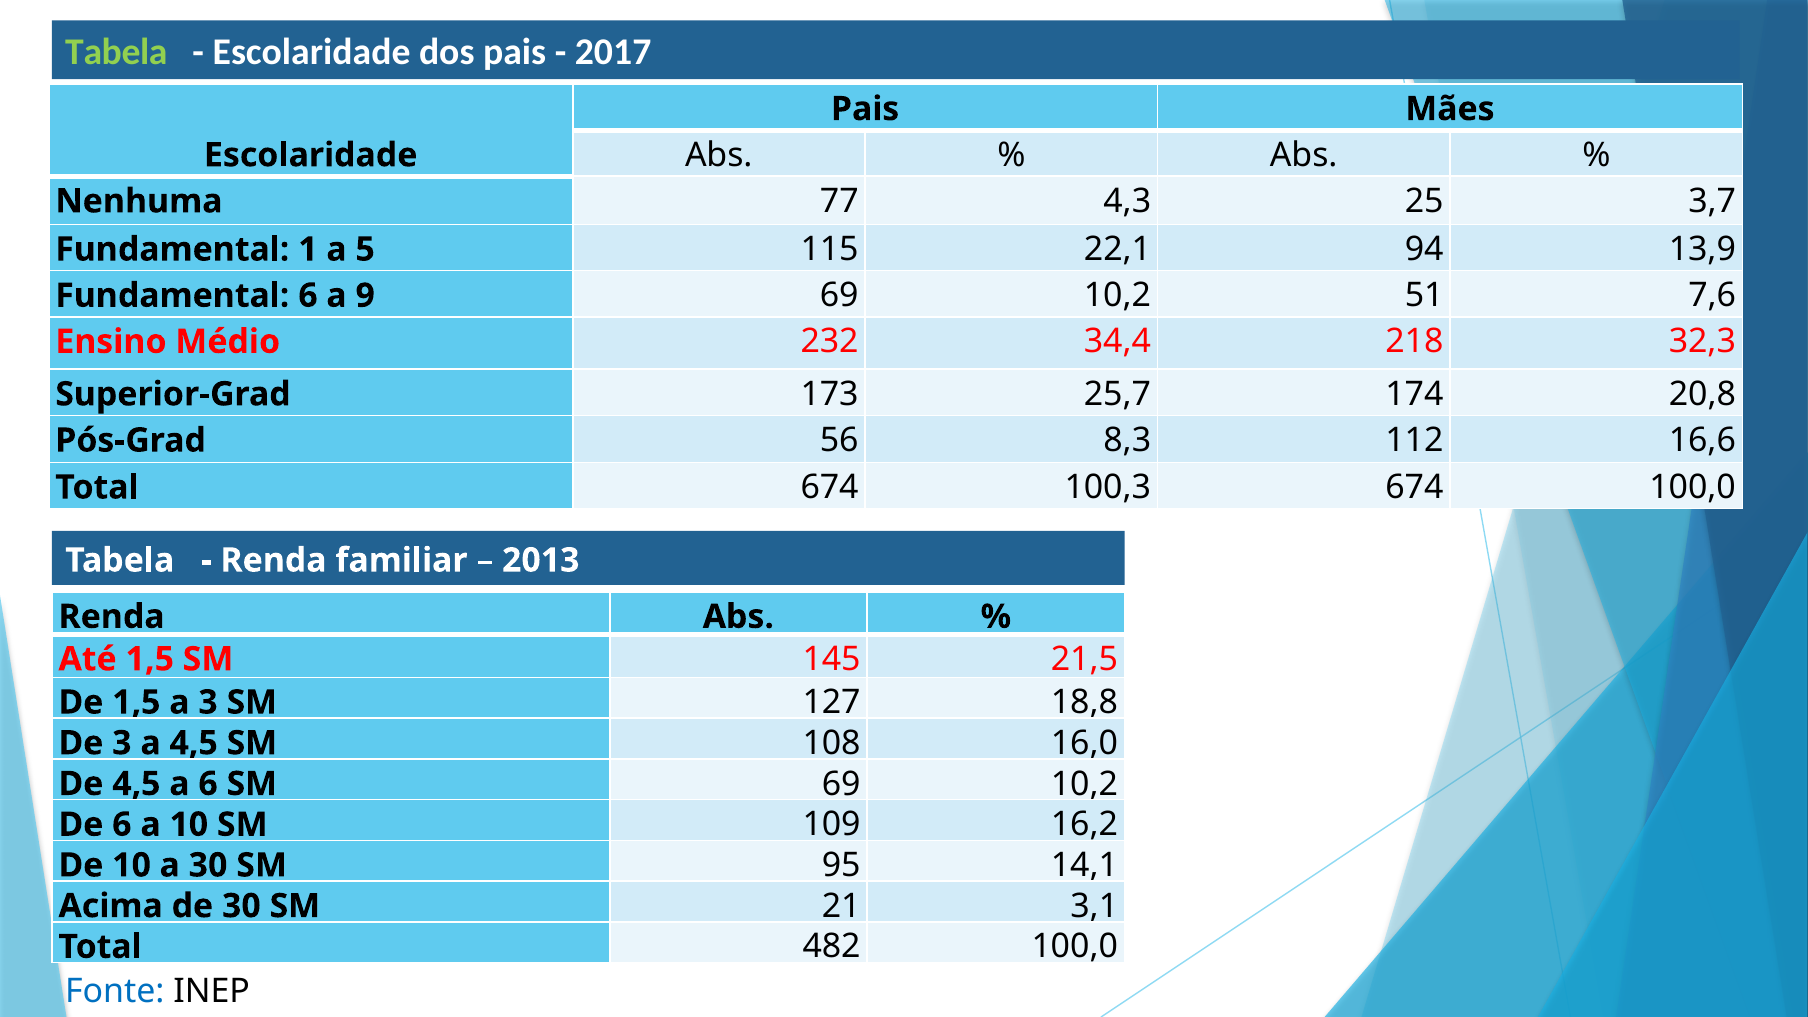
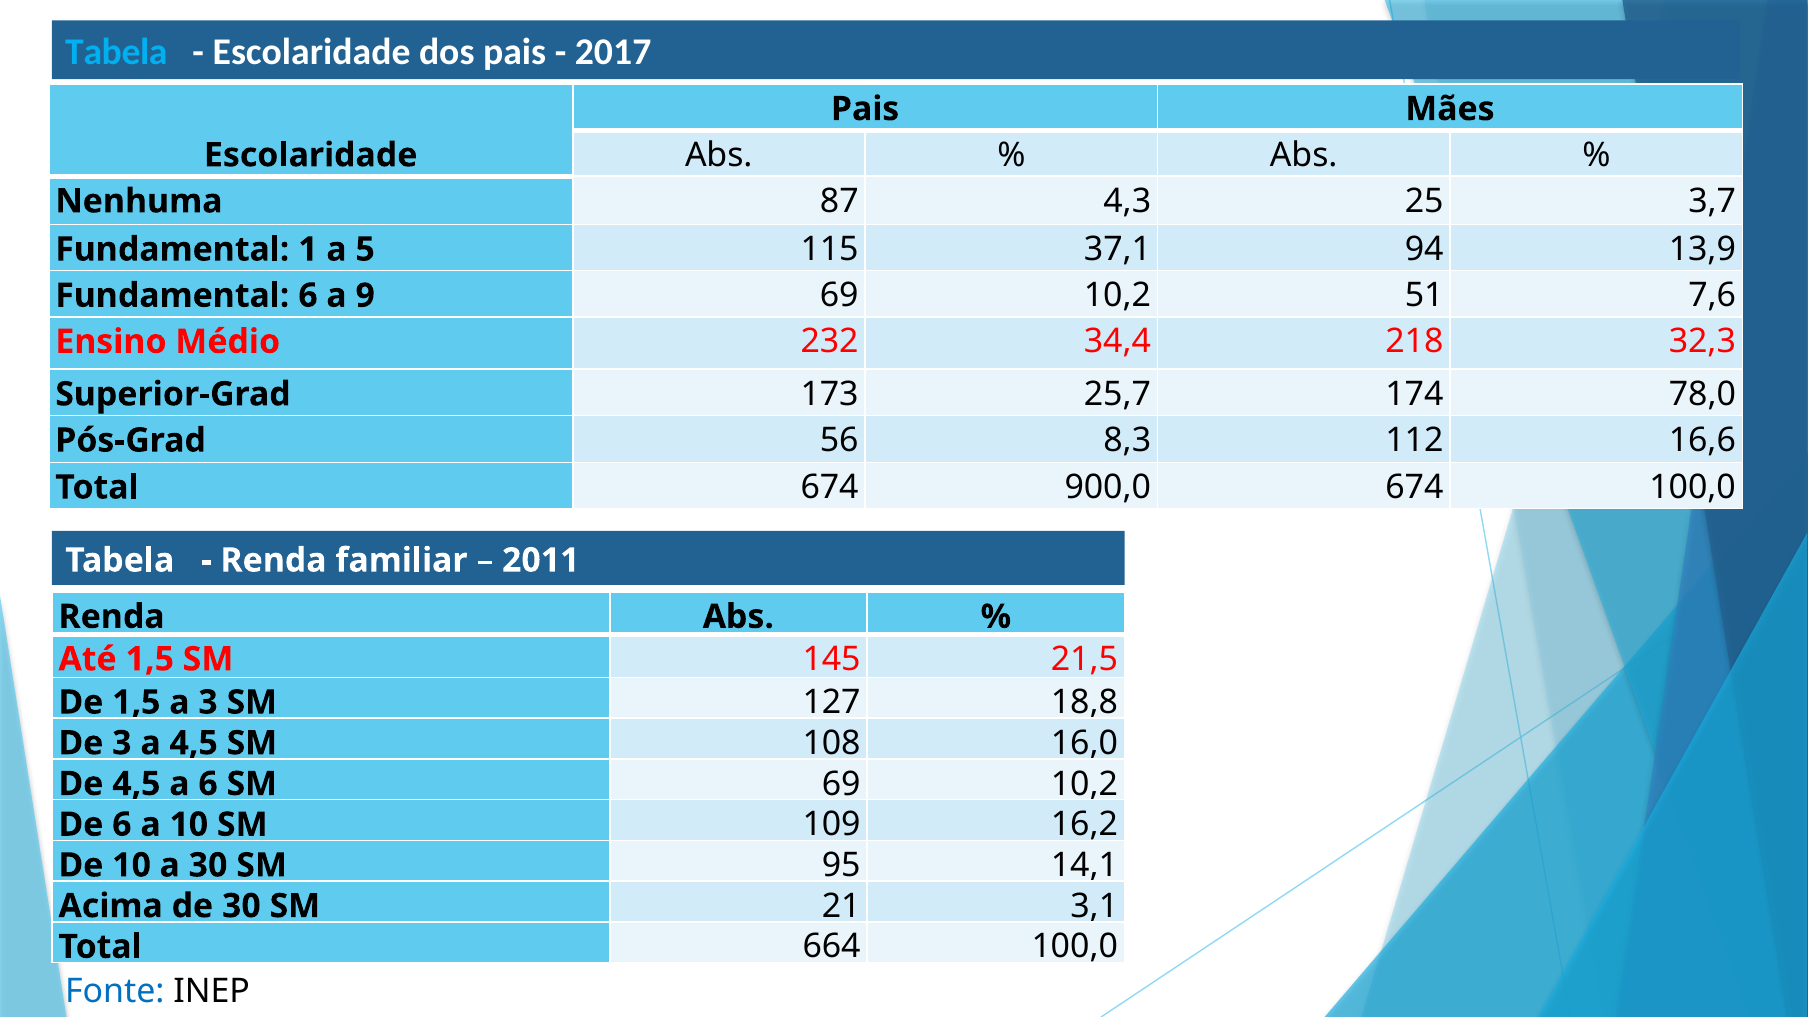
Tabela colour: light green -> light blue (116, 52)
77: 77 -> 87 (839, 201)
22,1: 22,1 -> 37,1 (1118, 249)
20,8: 20,8 -> 78,0 (1702, 394)
100,3: 100,3 -> 900,0 (1108, 487)
2013: 2013 -> 2011 (541, 560)
482: 482 -> 664 (832, 947)
